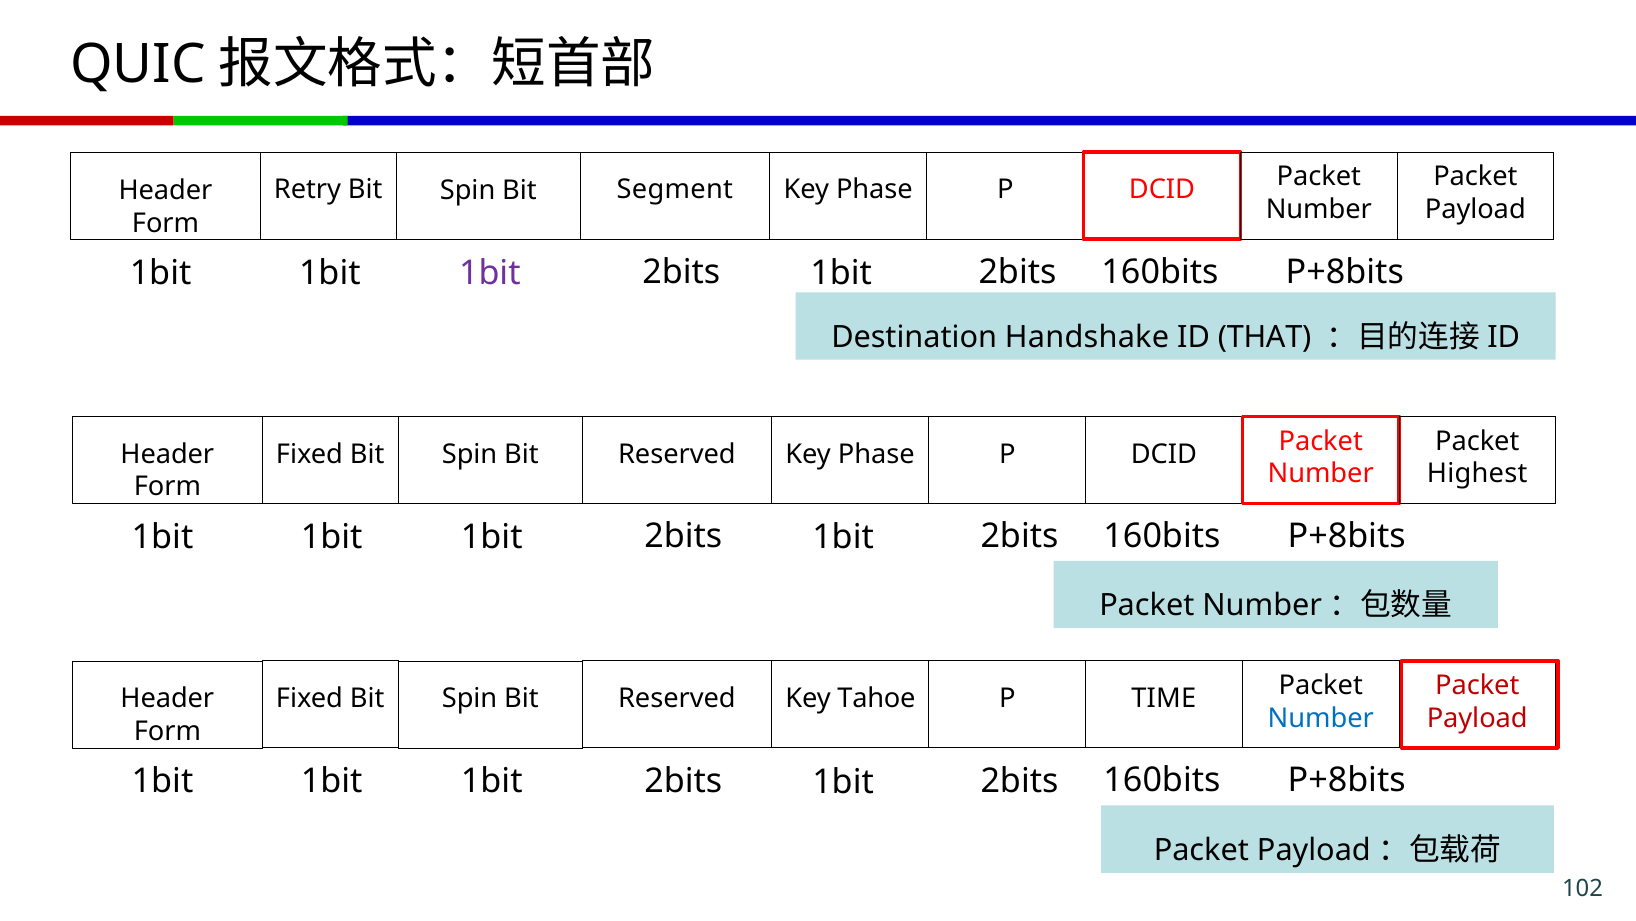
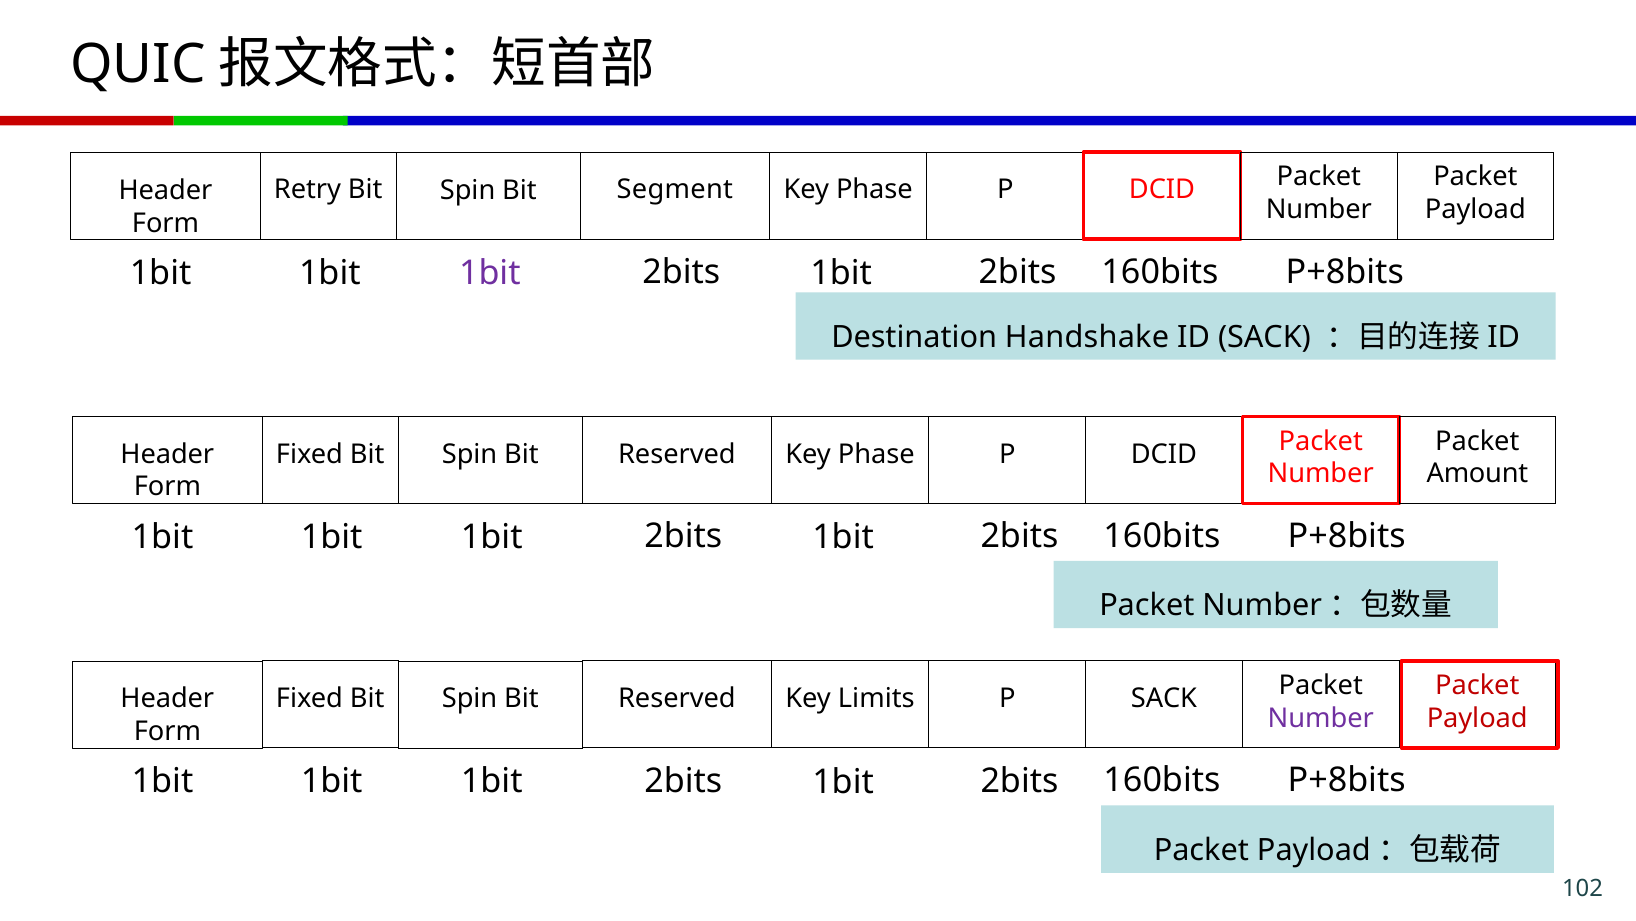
ID THAT: THAT -> SACK (1264, 337)
Highest: Highest -> Amount (1477, 473)
Tahoe: Tahoe -> Limits (876, 698)
P TIME: TIME -> SACK (1164, 698)
Number colour: blue -> purple (1321, 718)
